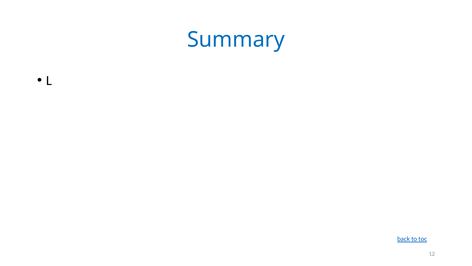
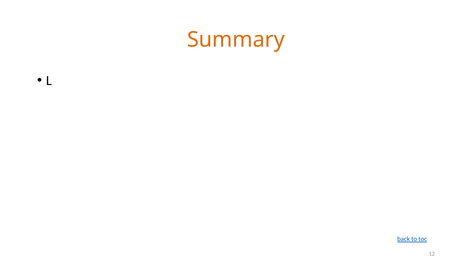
Summary colour: blue -> orange (236, 40)
